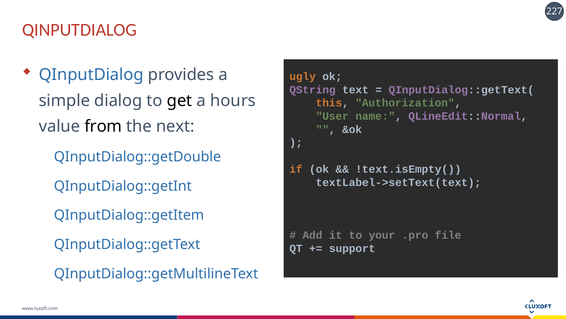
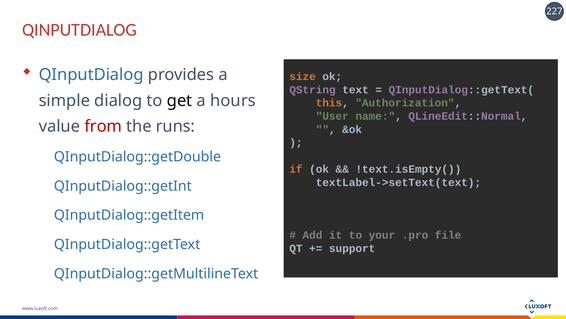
ugly: ugly -> size (303, 76)
from colour: black -> red (103, 126)
next: next -> runs (175, 126)
